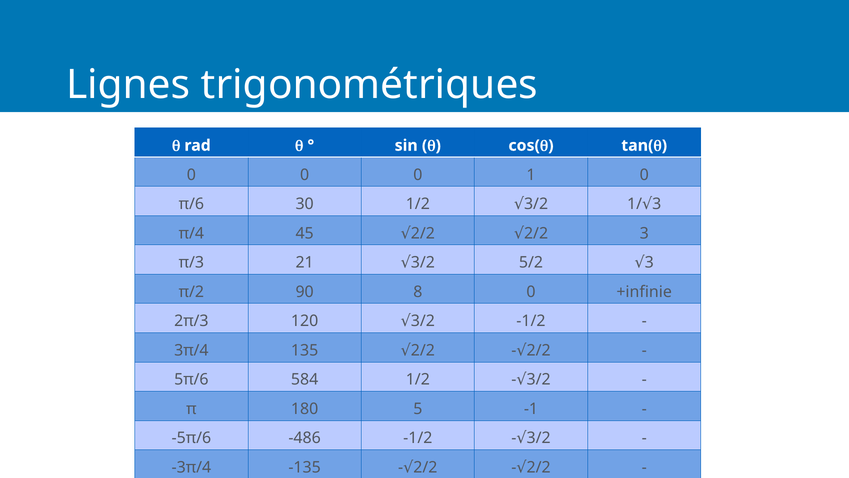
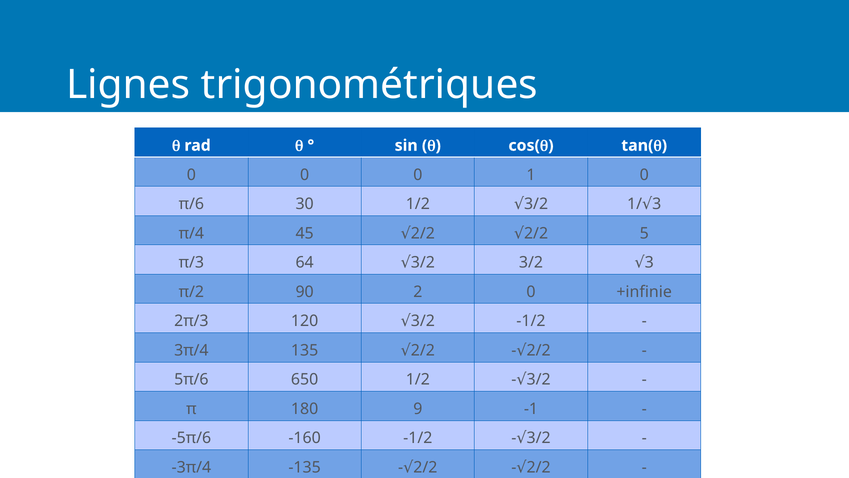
3: 3 -> 5 (644, 233)
21: 21 -> 64 (305, 262)
5/2: 5/2 -> 3/2 (531, 262)
8: 8 -> 2 (418, 292)
584: 584 -> 650 (305, 379)
5: 5 -> 9 (418, 409)
-486: -486 -> -160 (305, 438)
